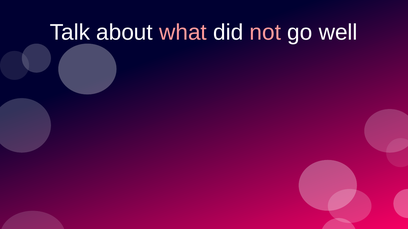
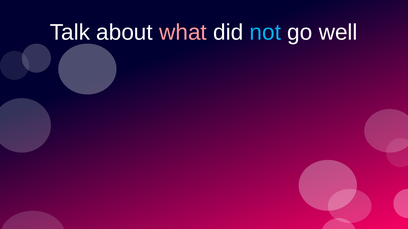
not colour: pink -> light blue (265, 33)
